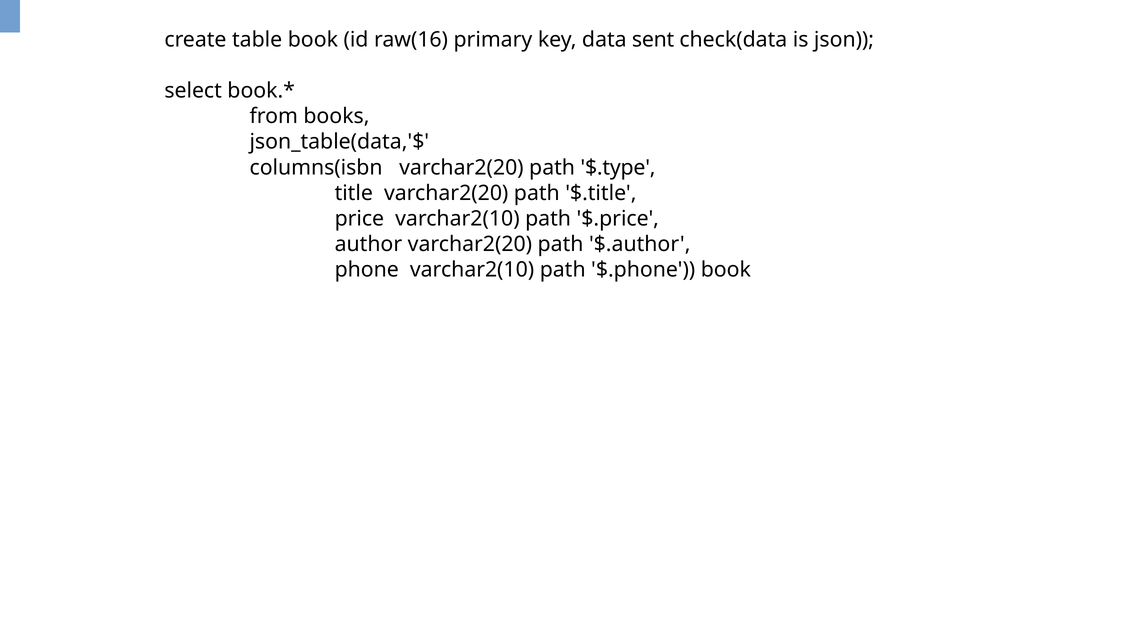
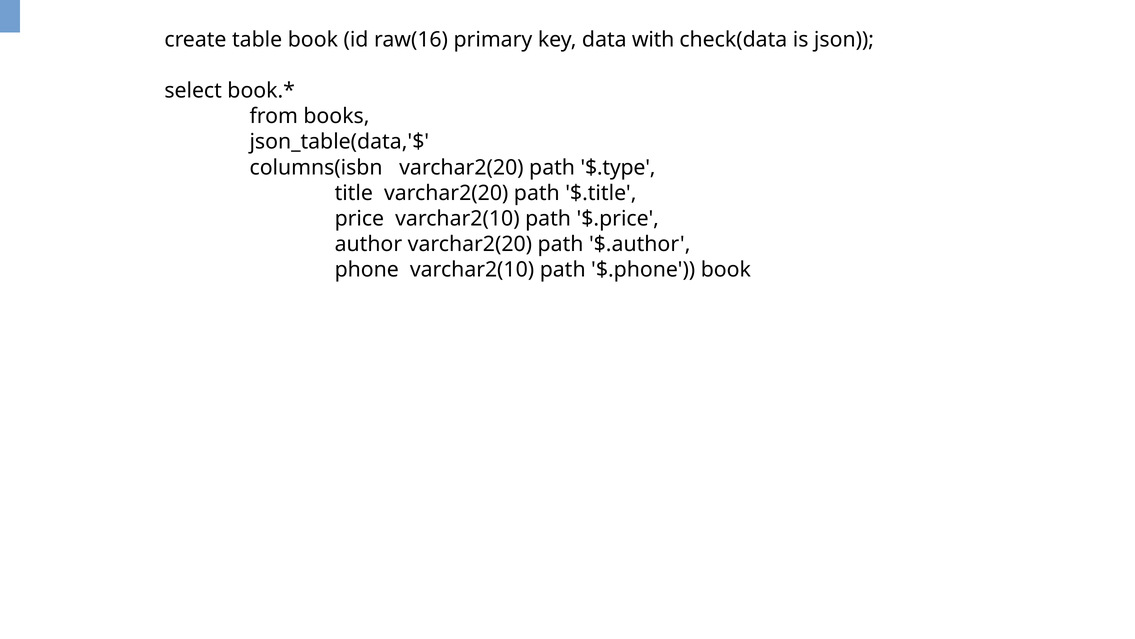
sent: sent -> with (653, 40)
